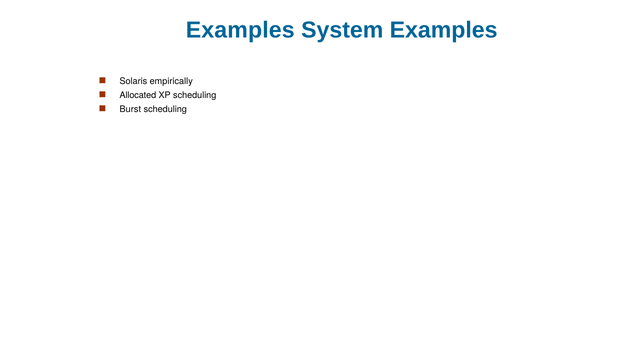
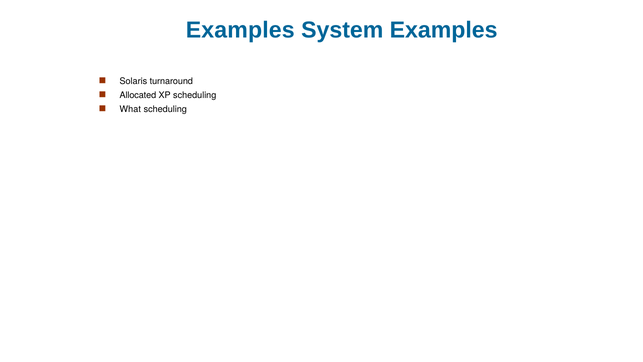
empirically: empirically -> turnaround (171, 81)
Burst: Burst -> What (130, 109)
